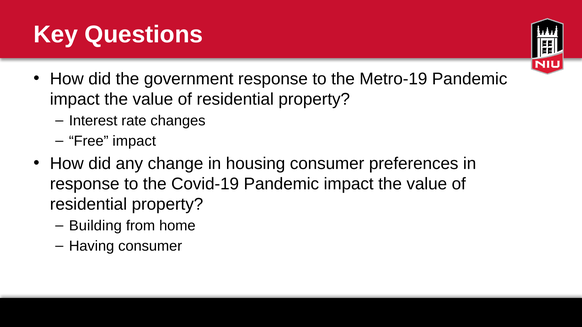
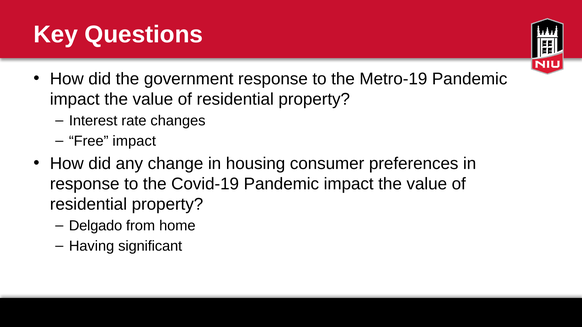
Building: Building -> Delgado (96, 226)
Having consumer: consumer -> significant (150, 246)
